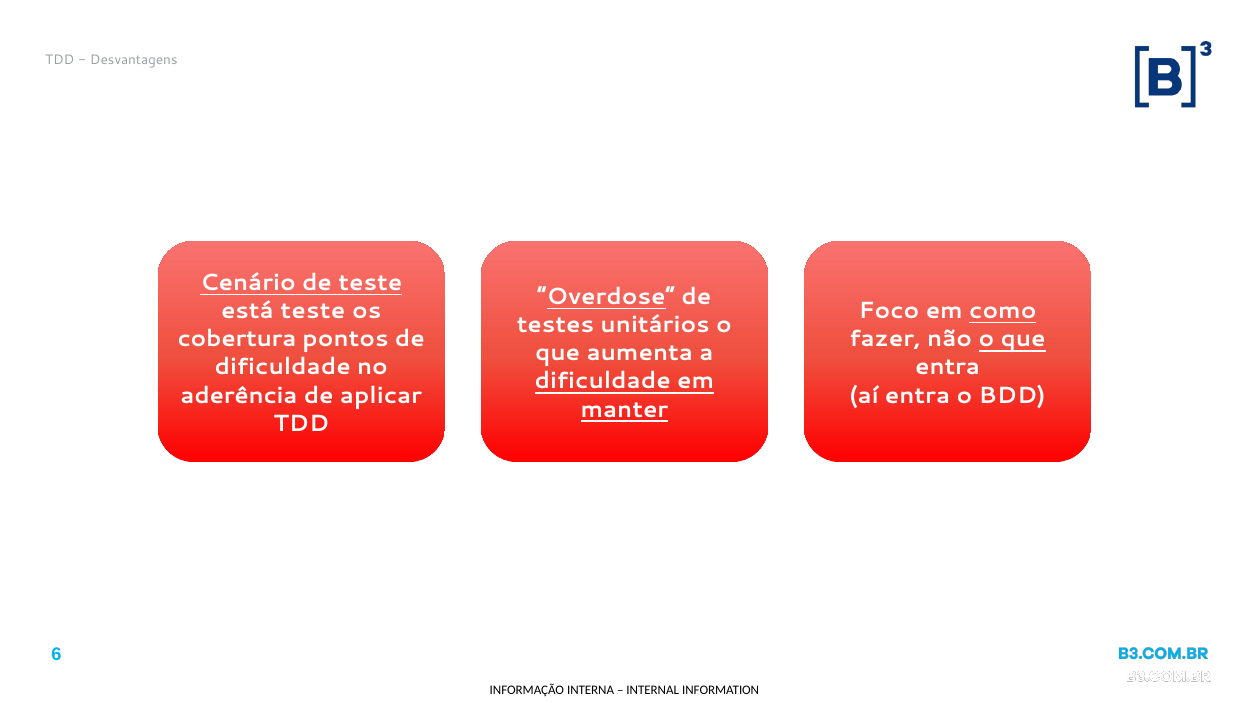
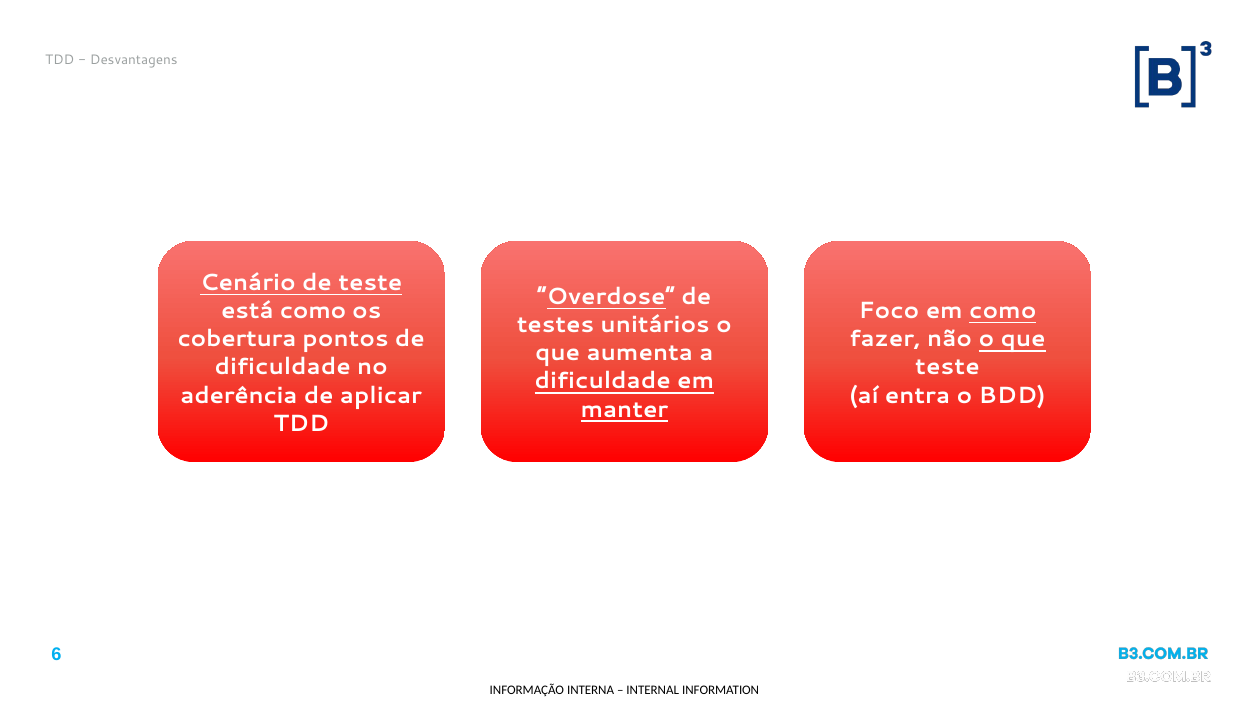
está teste: teste -> como (313, 311)
entra: entra -> teste (947, 367)
